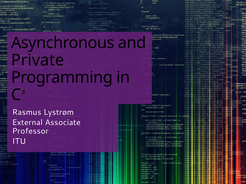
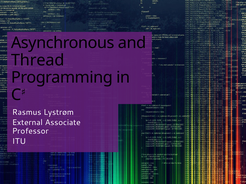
Private: Private -> Thread (38, 60)
